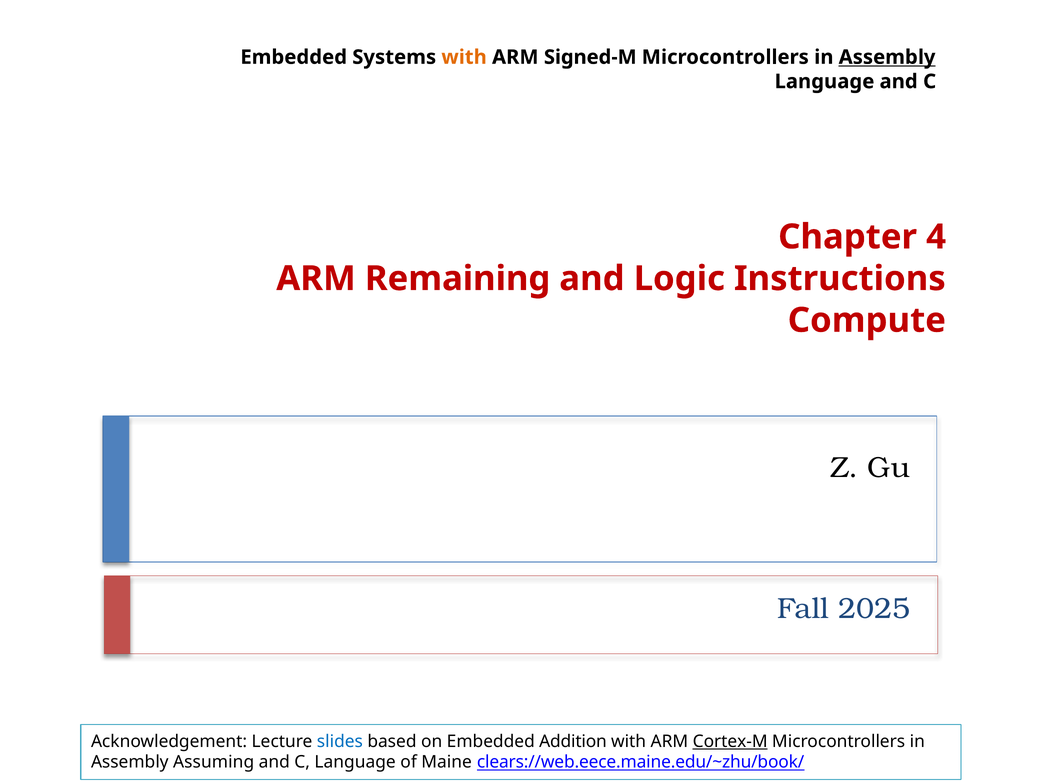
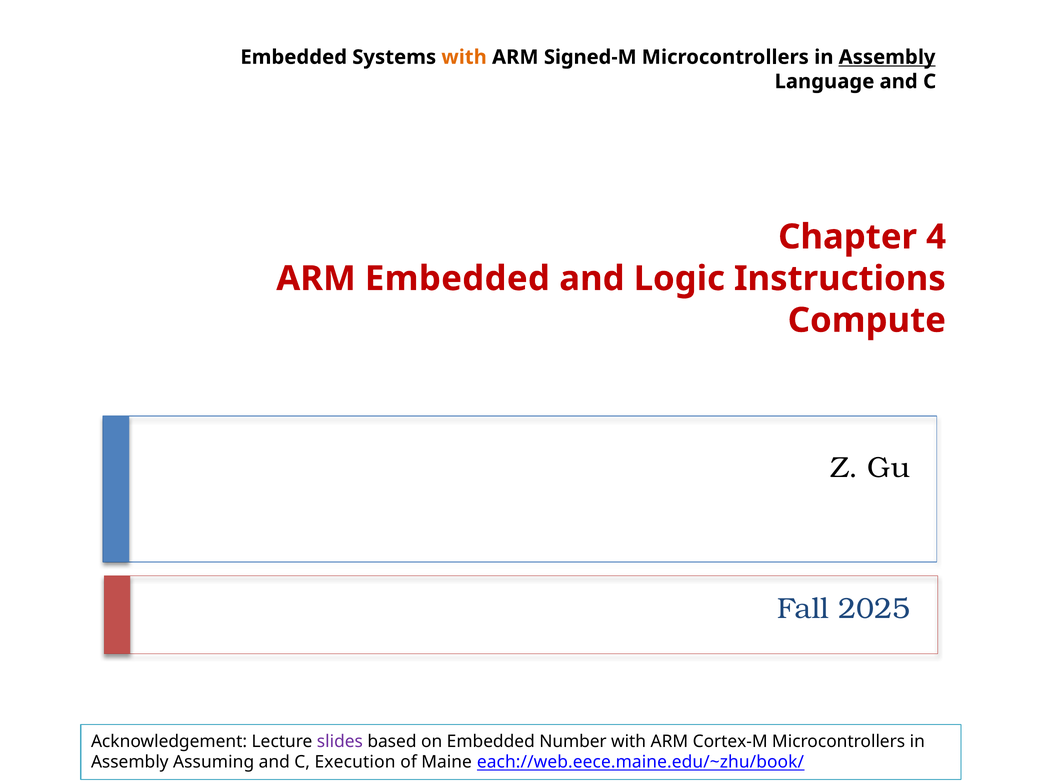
ARM Remaining: Remaining -> Embedded (457, 278)
slides colour: blue -> purple (340, 741)
Addition: Addition -> Number (573, 741)
Cortex-M underline: present -> none (730, 741)
C Language: Language -> Execution (355, 762)
clears://web.eece.maine.edu/~zhu/book/: clears://web.eece.maine.edu/~zhu/book/ -> each://web.eece.maine.edu/~zhu/book/ (640, 762)
